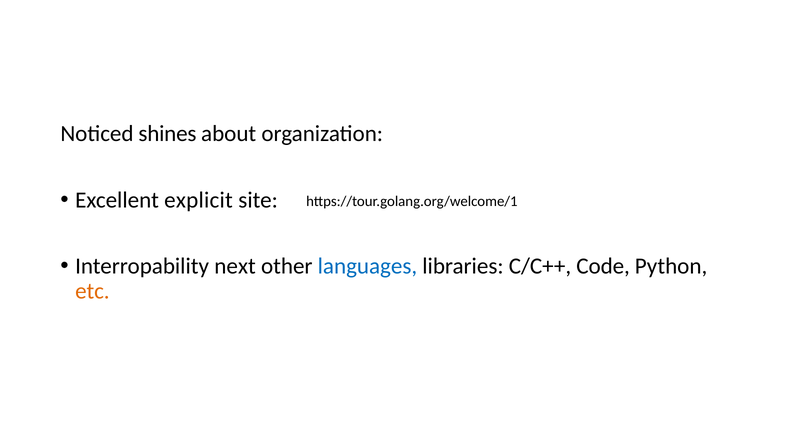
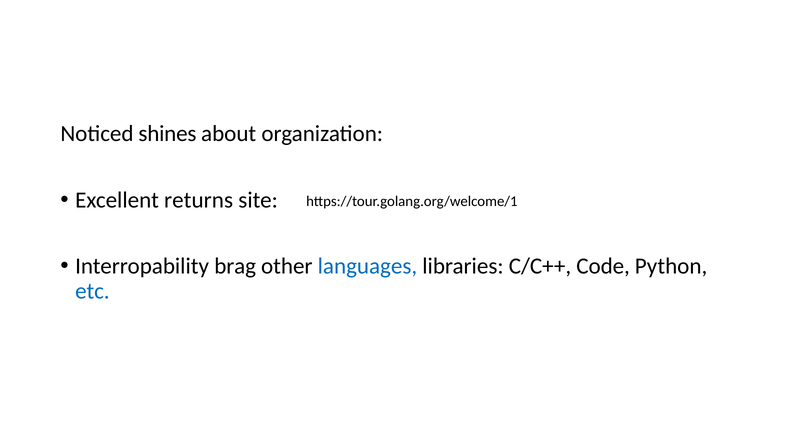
explicit: explicit -> returns (199, 200)
next: next -> brag (235, 266)
etc colour: orange -> blue (92, 291)
